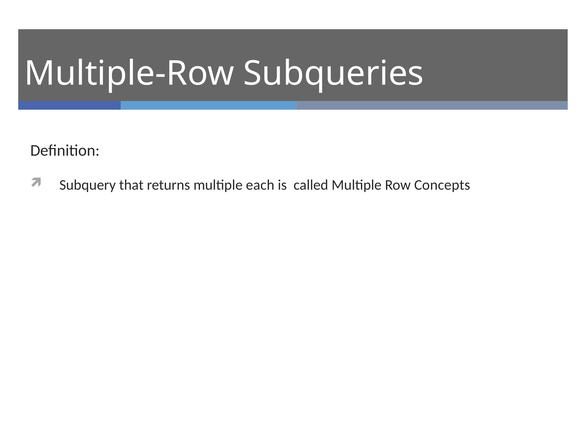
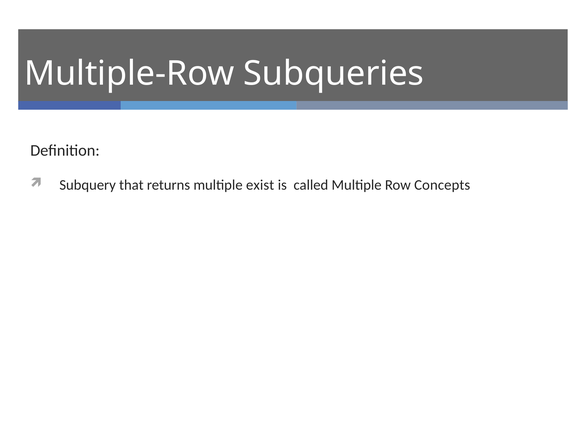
each: each -> exist (260, 185)
